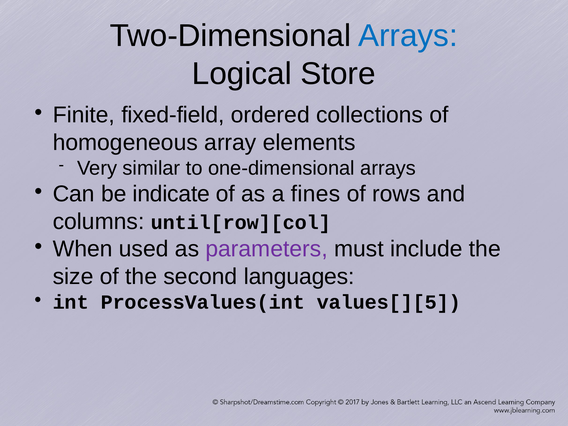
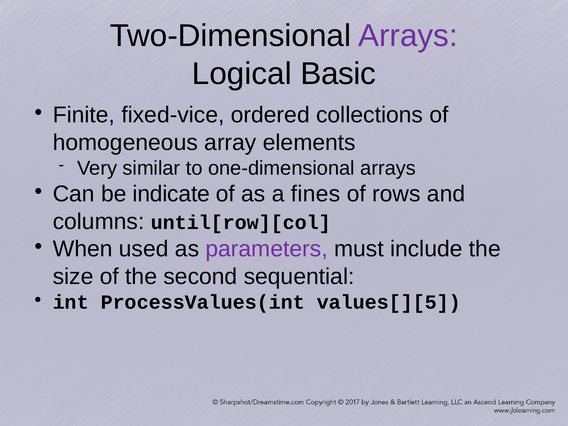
Arrays colour: blue -> purple (408, 36)
Store: Store -> Basic (338, 74)
fixed-field: fixed-field -> fixed-vice (173, 115)
languages: languages -> sequential (299, 276)
